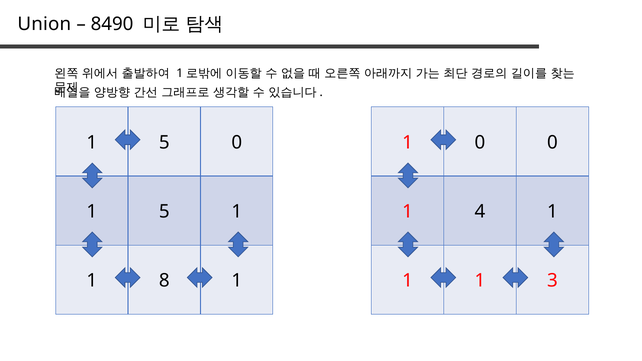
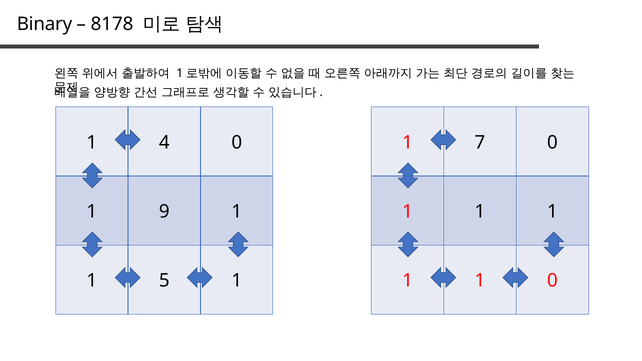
Union: Union -> Binary (44, 24)
8490: 8490 -> 8178 (112, 24)
5: 5 -> 4 (164, 143)
1 0: 0 -> 7 (480, 143)
5: 5 -> 9 (164, 212)
4: 4 -> 1 (480, 212)
8: 8 -> 5 (164, 281)
1 3: 3 -> 0 (552, 281)
